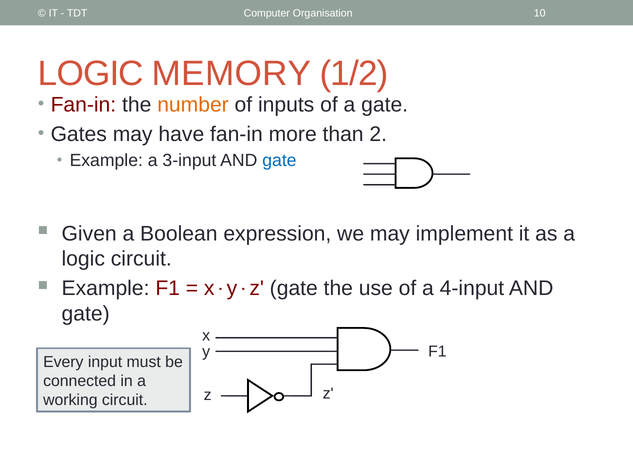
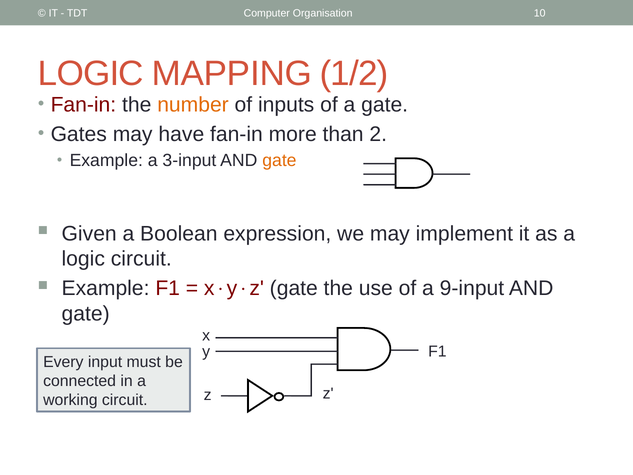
MEMORY: MEMORY -> MAPPING (232, 74)
gate colour: blue -> orange (279, 161)
4-input: 4-input -> 9-input (472, 288)
